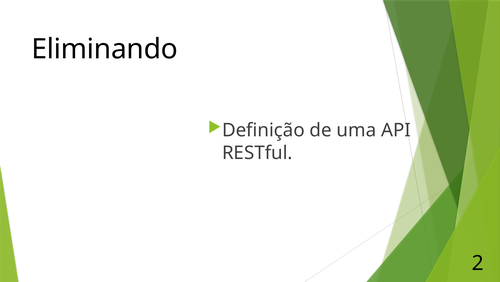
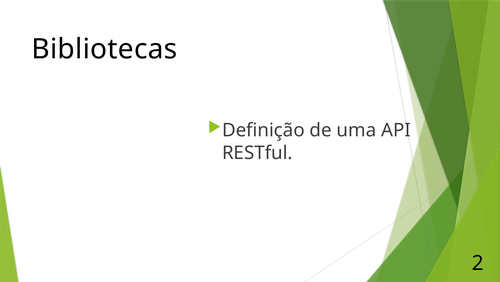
Eliminando: Eliminando -> Bibliotecas (104, 49)
